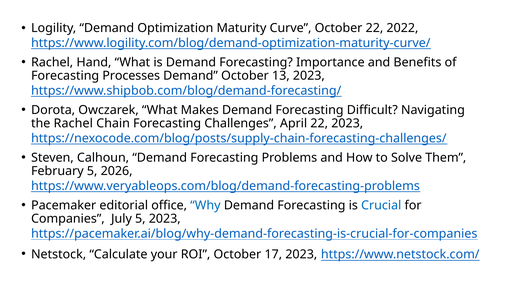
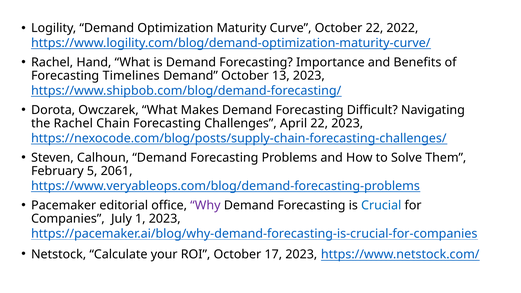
Processes: Processes -> Timelines (131, 76)
2026: 2026 -> 2061 (117, 171)
Why colour: blue -> purple (205, 205)
July 5: 5 -> 1 (140, 219)
